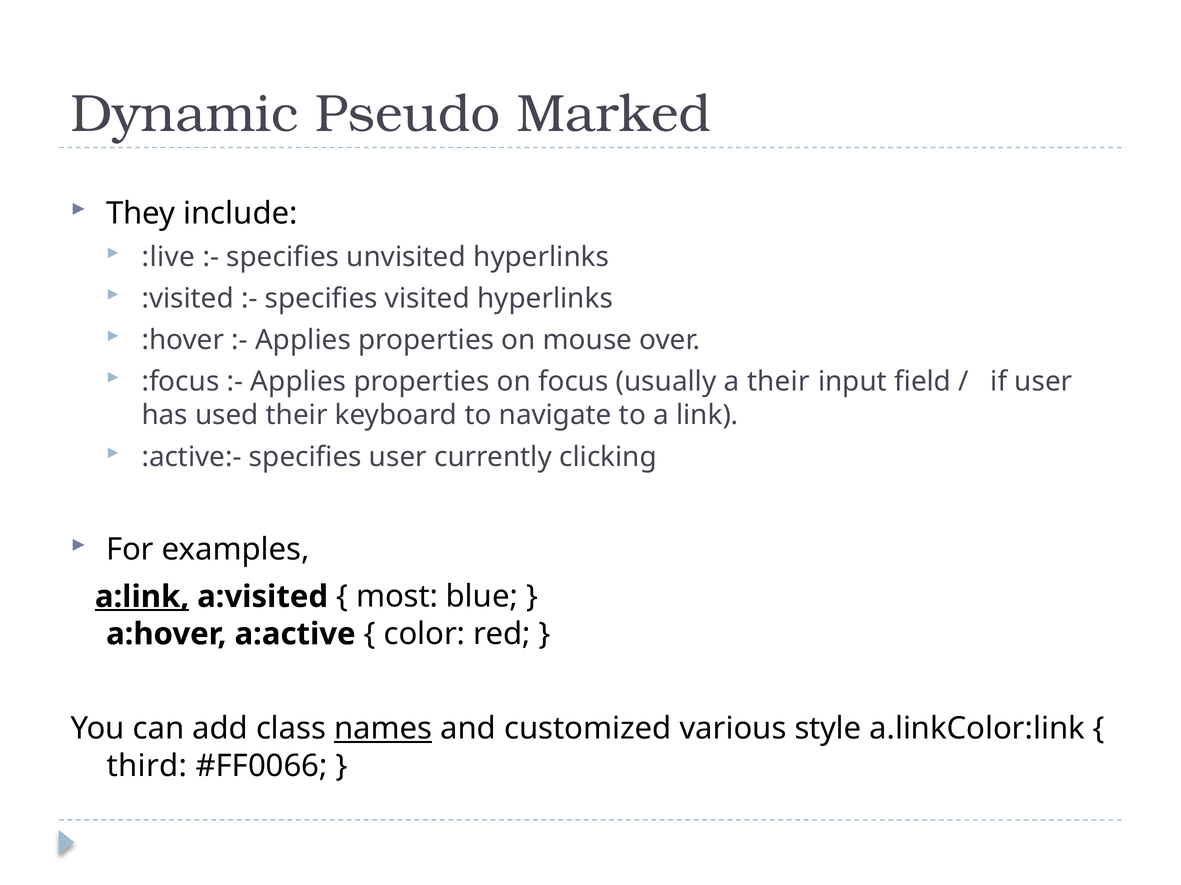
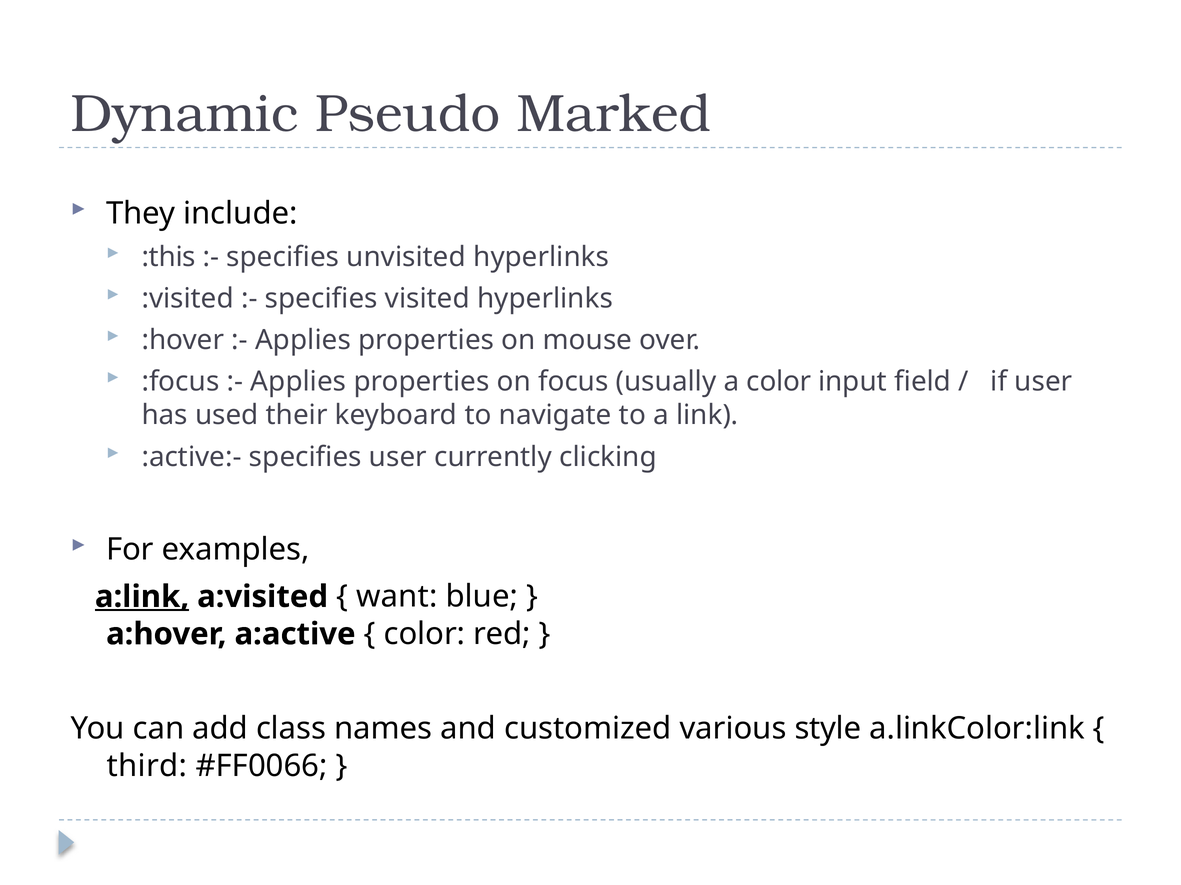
:live: :live -> :this (169, 257)
a their: their -> color (779, 382)
most: most -> want (397, 597)
names underline: present -> none (383, 729)
